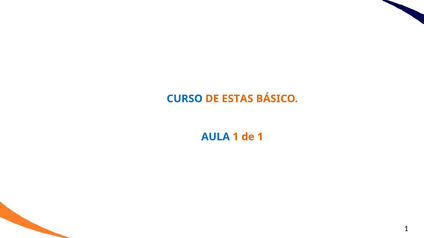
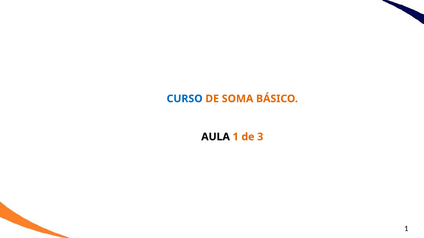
ESTAS: ESTAS -> SOMA (238, 99)
AULA colour: blue -> black (216, 137)
de 1: 1 -> 3 (260, 137)
